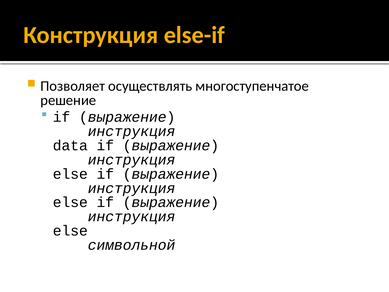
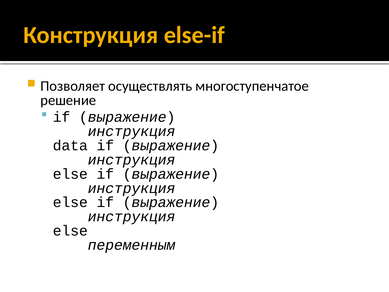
символьной: символьной -> переменным (132, 245)
